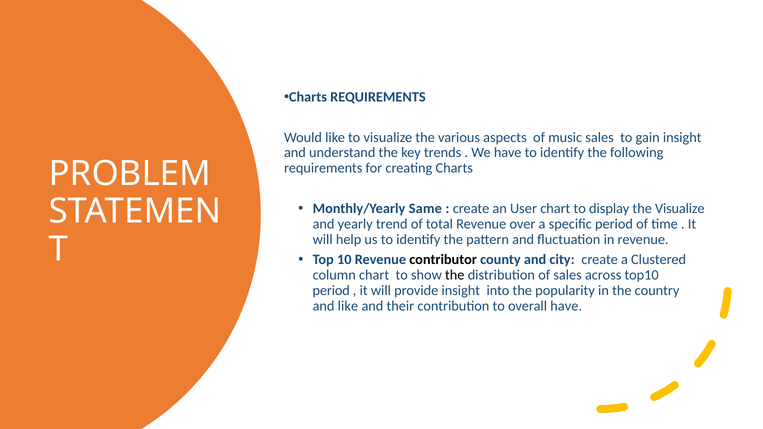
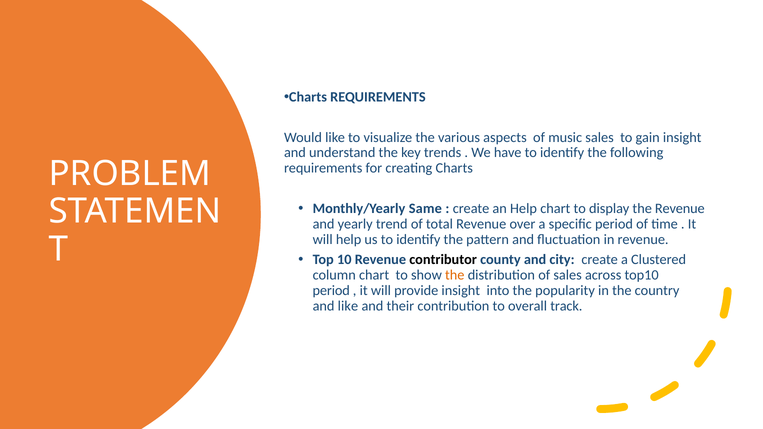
an User: User -> Help (524, 209)
the Visualize: Visualize -> Revenue (680, 209)
the colour: black -> orange (455, 275)
overall have: have -> track (566, 306)
